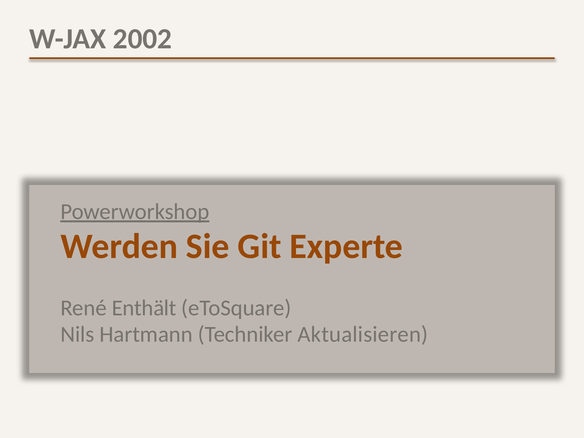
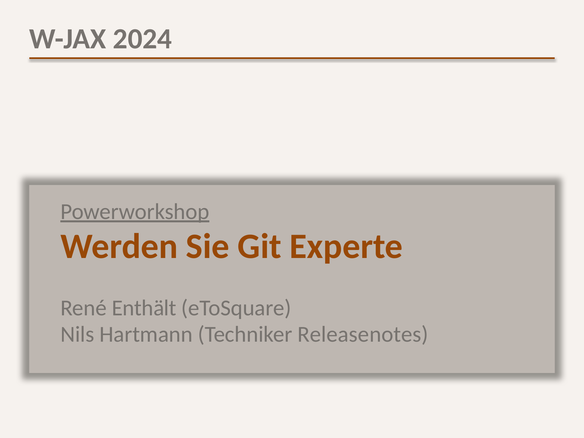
2002: 2002 -> 2024 (142, 39)
Aktualisieren: Aktualisieren -> Releasenotes (363, 334)
